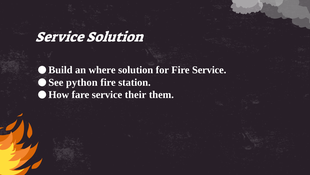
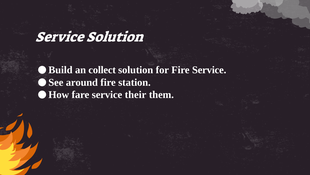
where: where -> collect (102, 70)
python: python -> around (82, 82)
